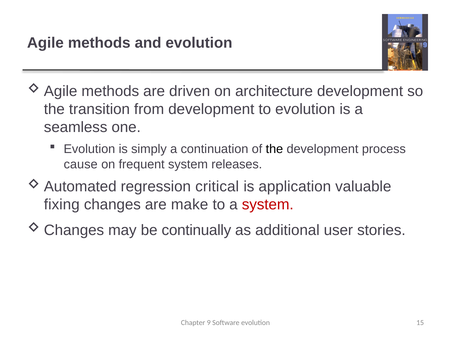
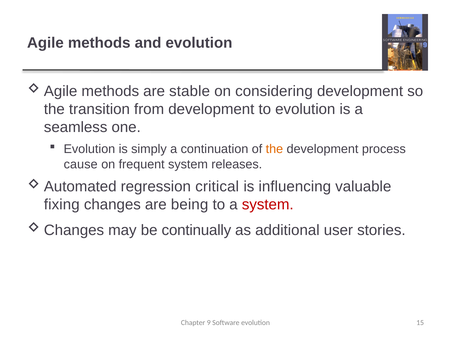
driven: driven -> stable (190, 91)
architecture: architecture -> considering (274, 91)
the colour: black -> orange (274, 149)
application: application -> influencing (295, 187)
make: make -> being (190, 205)
